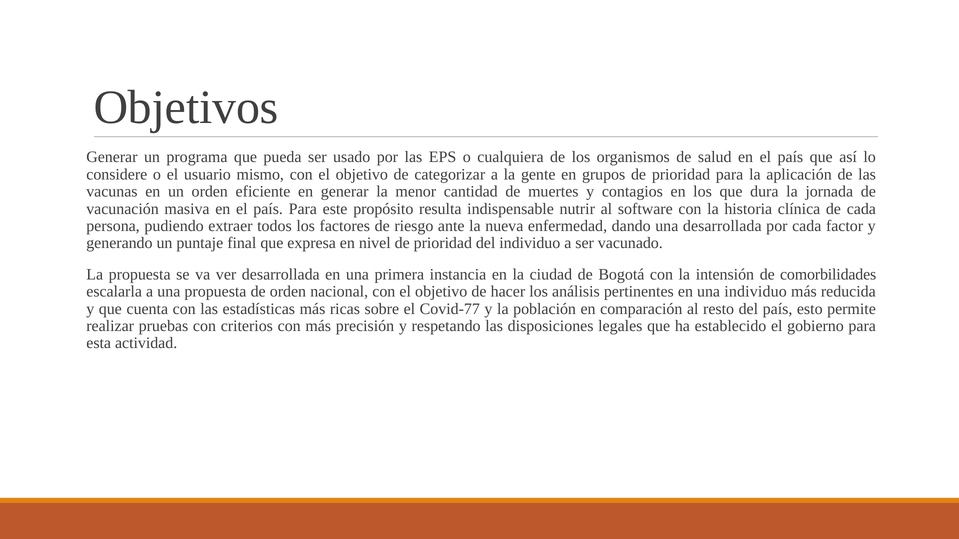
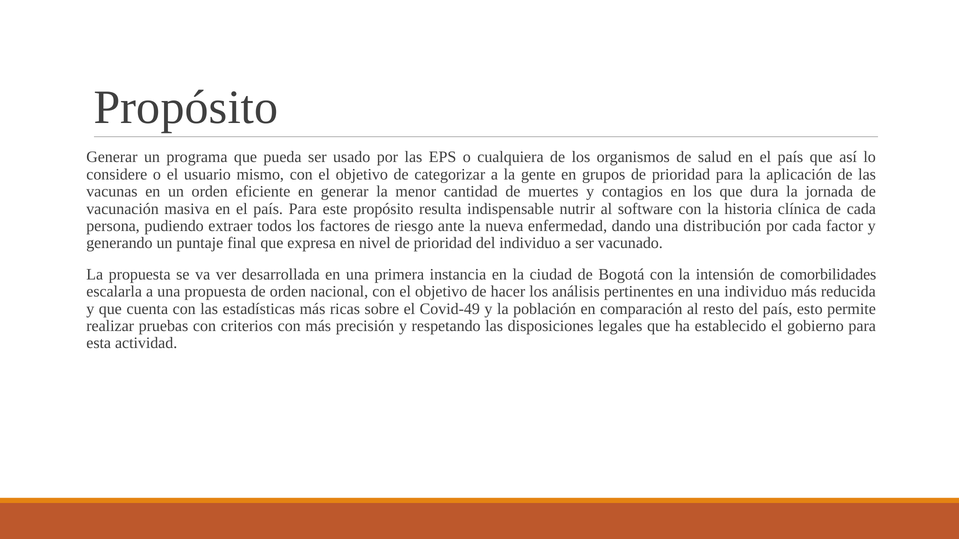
Objetivos: Objetivos -> Propósito (186, 107)
una desarrollada: desarrollada -> distribución (722, 226)
Covid-77: Covid-77 -> Covid-49 (450, 309)
